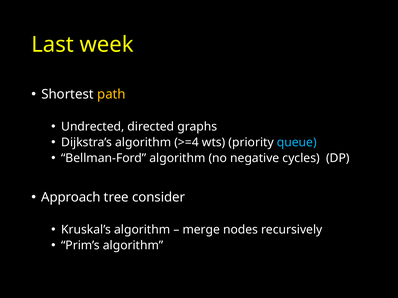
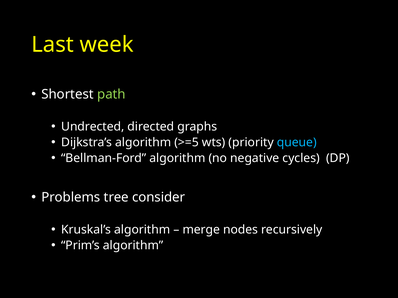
path colour: yellow -> light green (111, 94)
>=4: >=4 -> >=5 (187, 143)
Approach: Approach -> Problems (71, 198)
